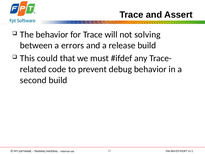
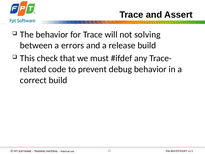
could: could -> check (47, 58)
second: second -> correct (33, 80)
